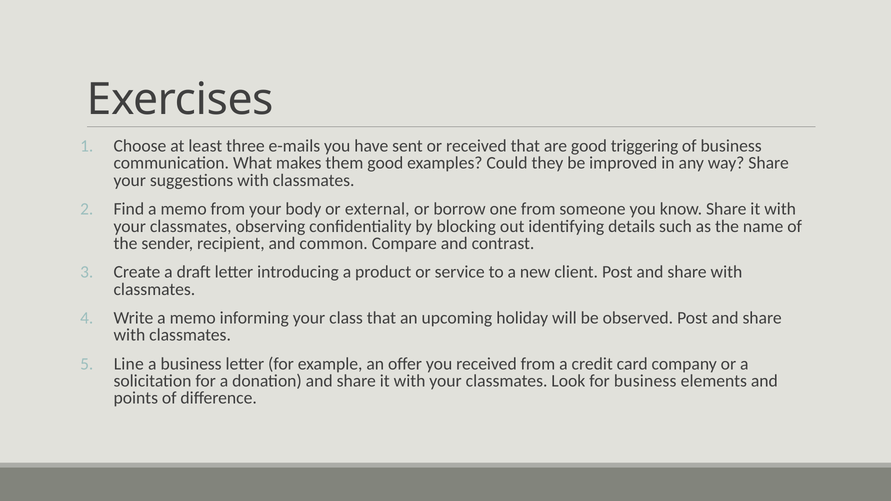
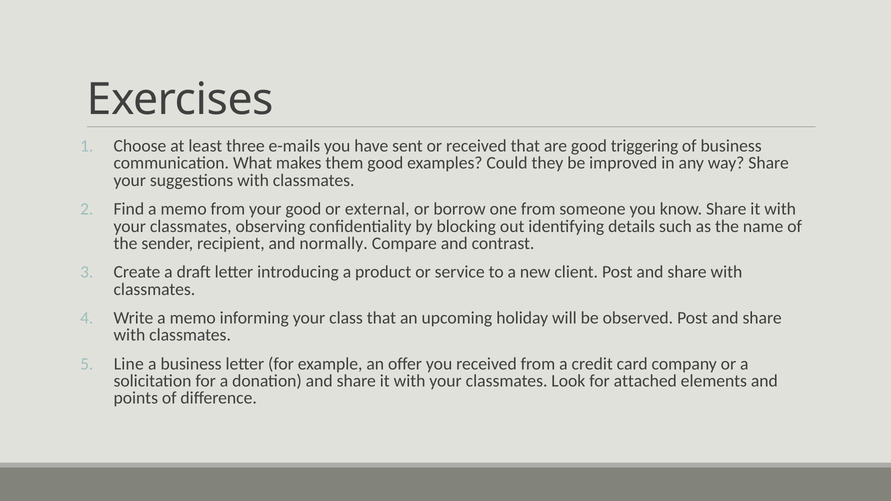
your body: body -> good (303, 209)
common: common -> normally (334, 243)
for business: business -> attached (645, 381)
